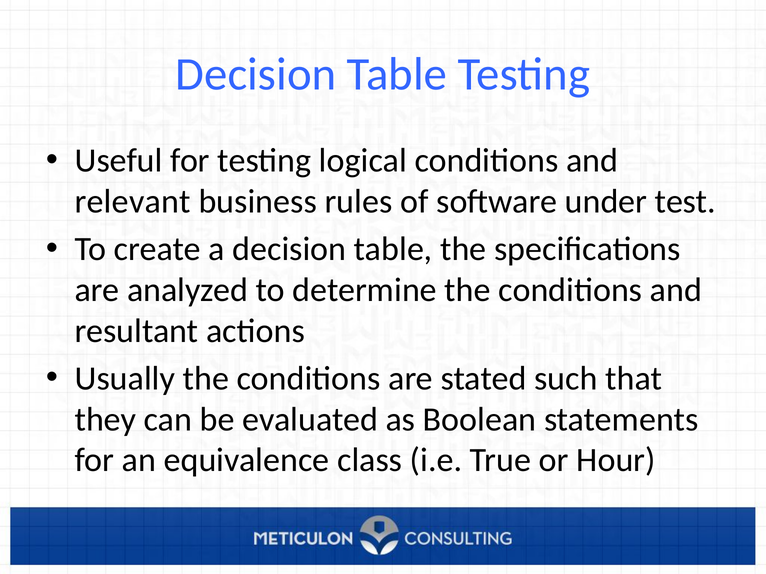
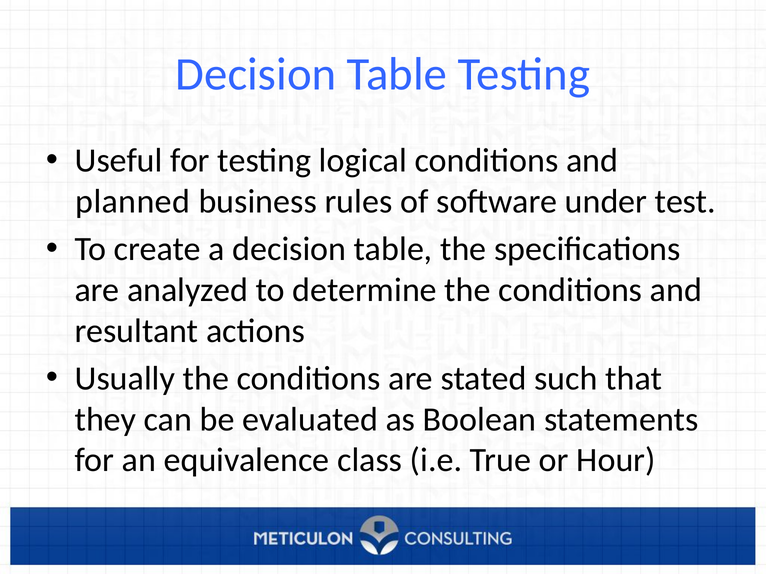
relevant: relevant -> planned (133, 202)
